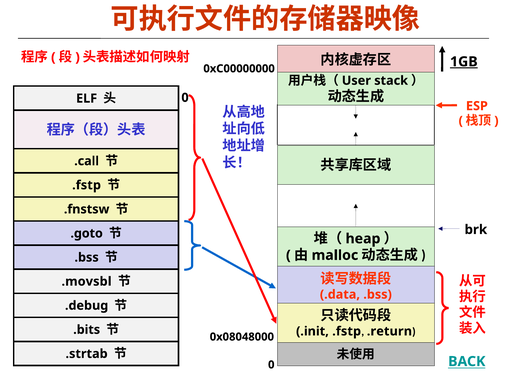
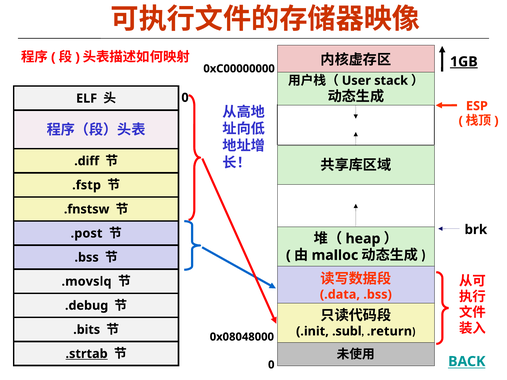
.call: .call -> .diff (87, 161)
.goto: .goto -> .post (87, 234)
.movsbl: .movsbl -> .movslq (87, 282)
.init .fstp: .fstp -> .subl (347, 331)
.strtab underline: none -> present (87, 354)
